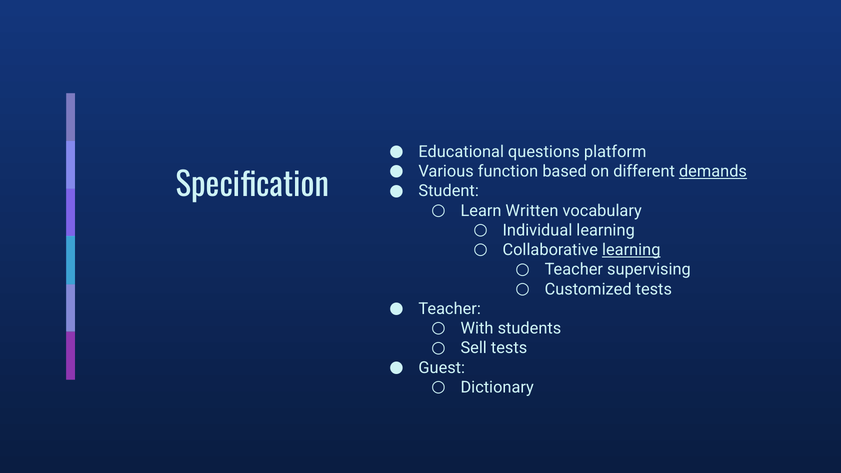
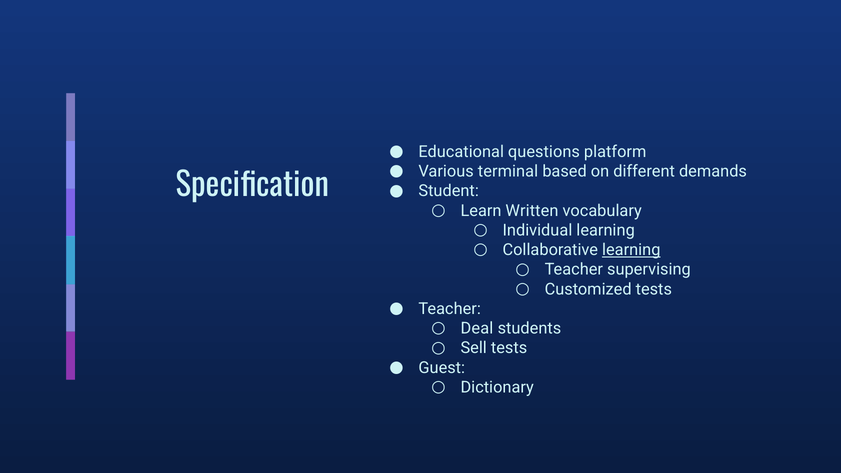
function: function -> terminal (508, 171)
demands underline: present -> none (713, 171)
With: With -> Deal (477, 329)
